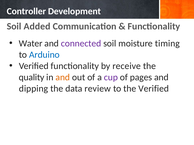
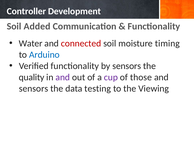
connected colour: purple -> red (81, 44)
by receive: receive -> sensors (127, 66)
and colour: orange -> purple (63, 78)
pages: pages -> those (141, 78)
dipping: dipping -> sensors (34, 89)
review: review -> testing (98, 89)
the Verified: Verified -> Viewing (154, 89)
